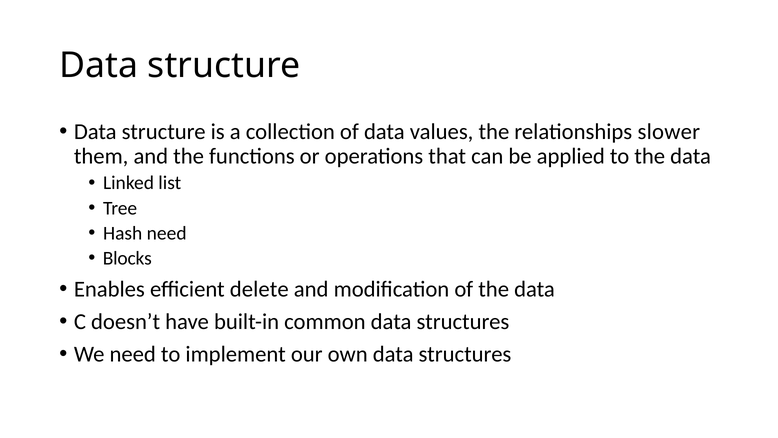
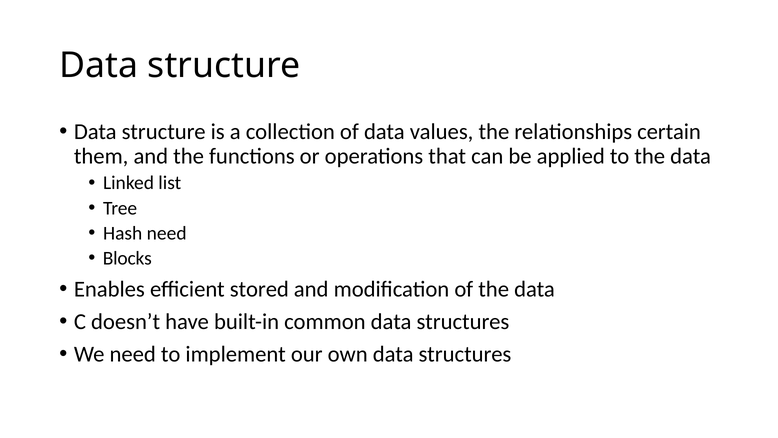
slower: slower -> certain (669, 132)
delete: delete -> stored (259, 289)
